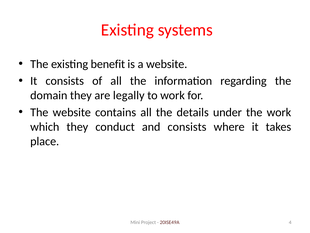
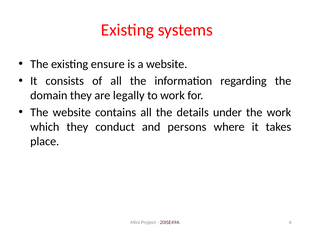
benefit: benefit -> ensure (108, 64)
and consists: consists -> persons (187, 127)
